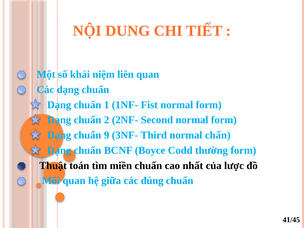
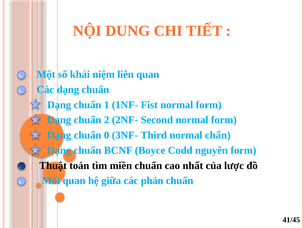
9: 9 -> 0 (107, 135)
thường: thường -> nguyên (211, 150)
đúng: đúng -> phản (152, 181)
